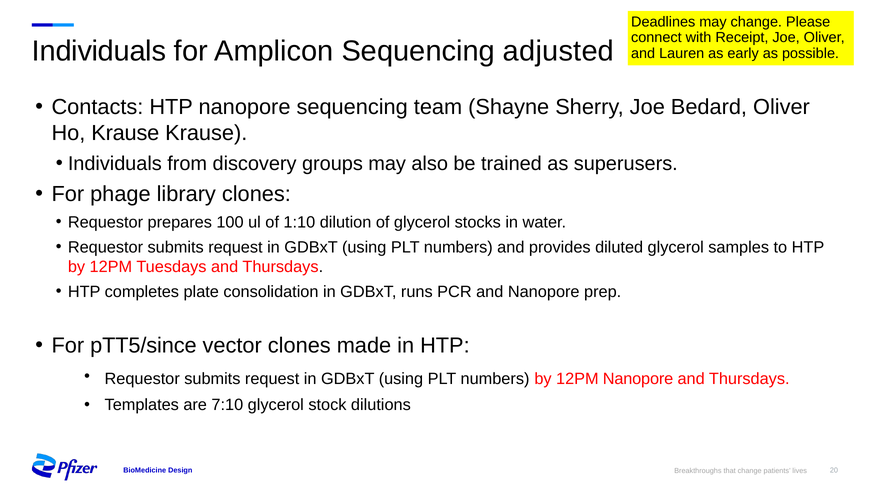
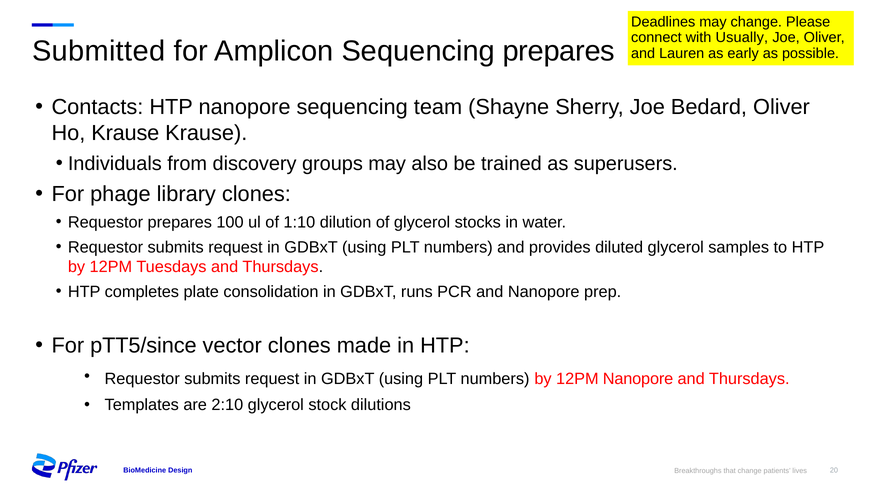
Receipt: Receipt -> Usually (742, 38)
Individuals: Individuals -> Submitted (99, 51)
Sequencing adjusted: adjusted -> prepares (559, 51)
7:10: 7:10 -> 2:10 (227, 405)
